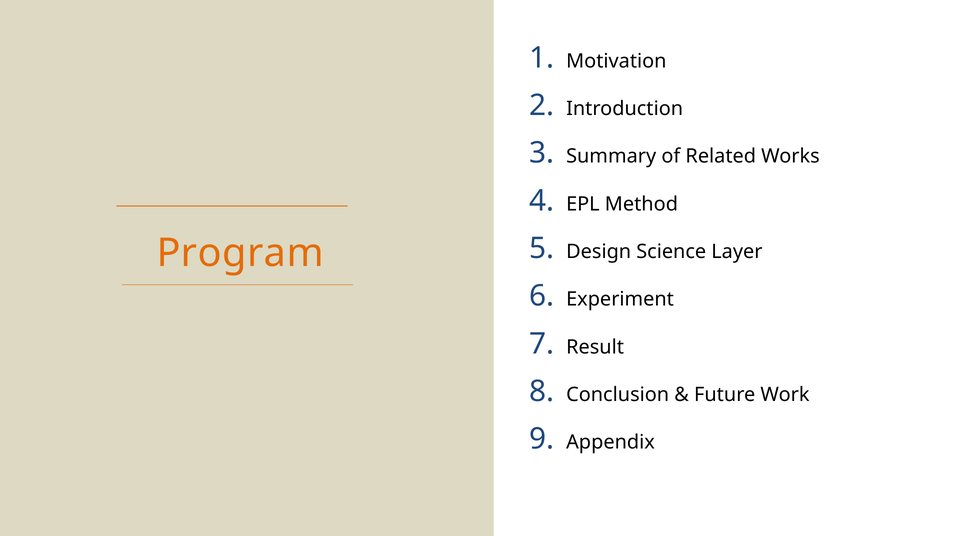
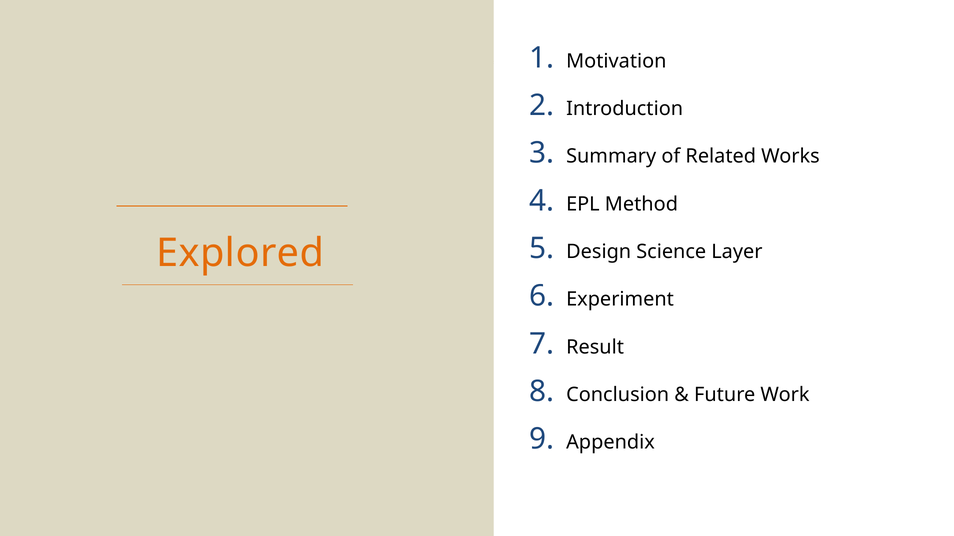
Program: Program -> Explored (240, 253)
